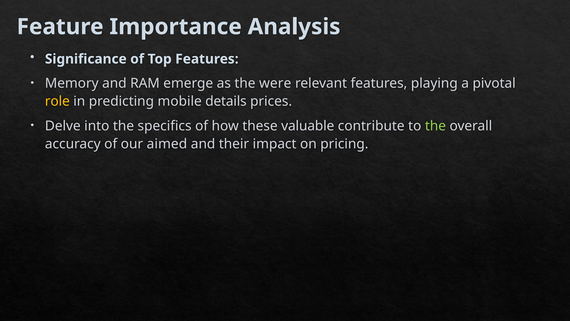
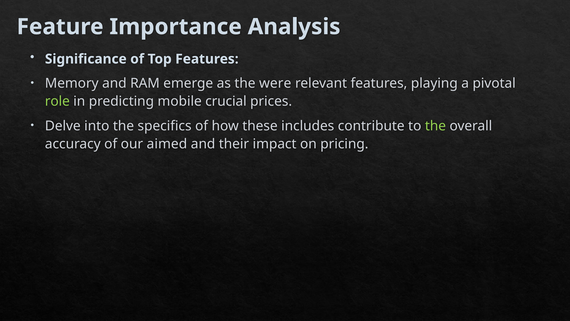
role colour: yellow -> light green (57, 101)
details: details -> crucial (226, 101)
valuable: valuable -> includes (308, 126)
